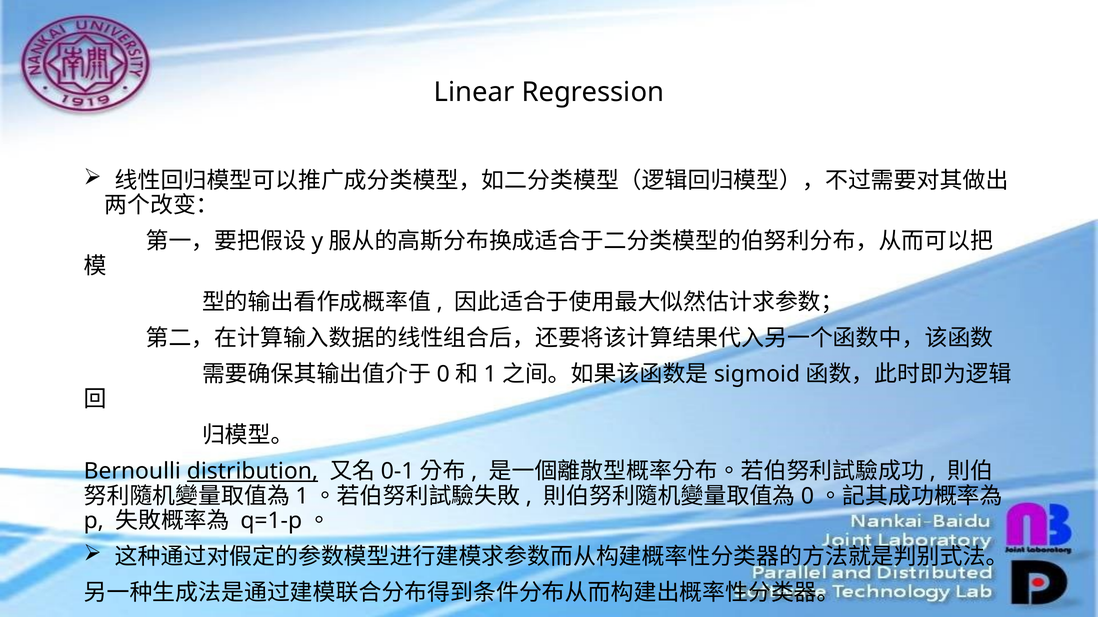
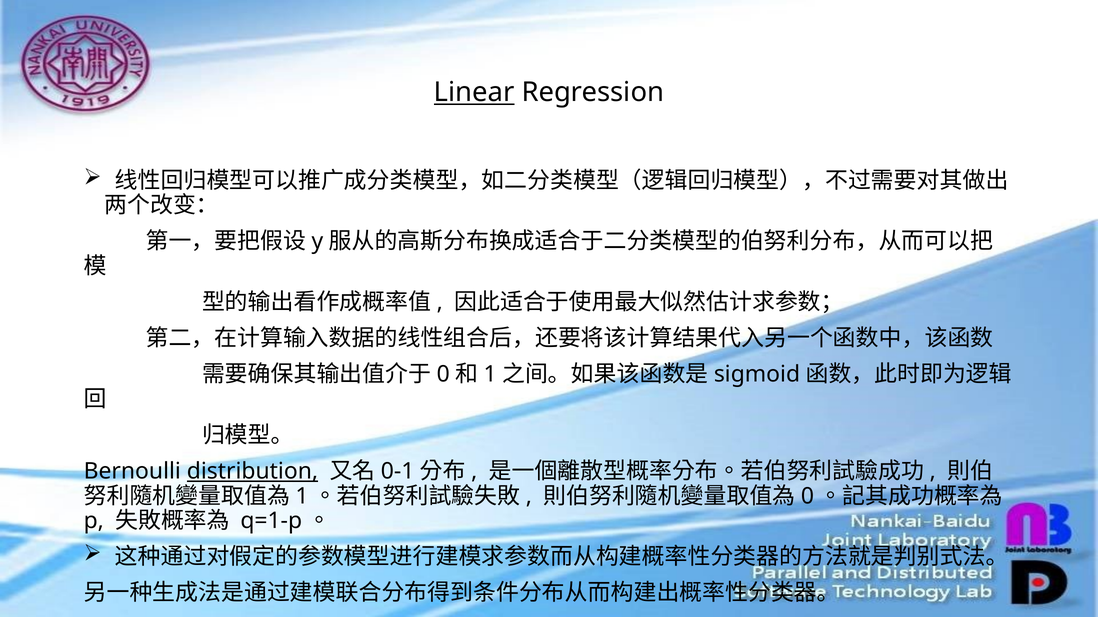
Linear underline: none -> present (474, 92)
